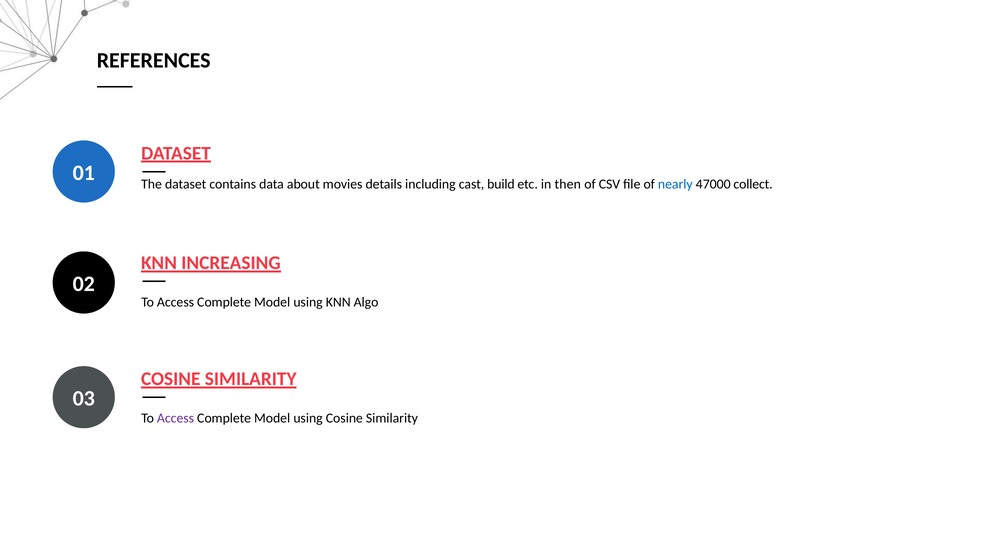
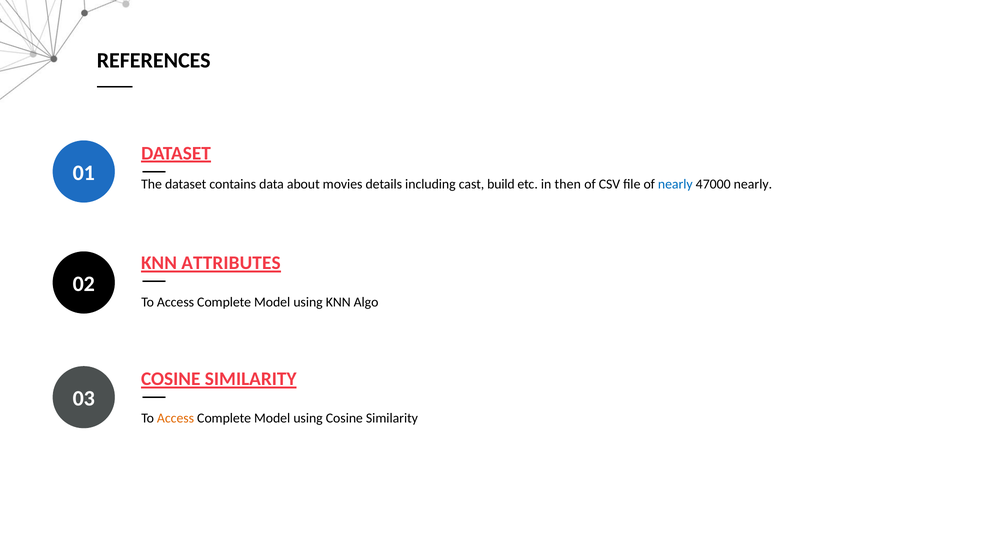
47000 collect: collect -> nearly (753, 184)
INCREASING: INCREASING -> ATTRIBUTES (231, 263)
Access colour: purple -> orange (176, 419)
